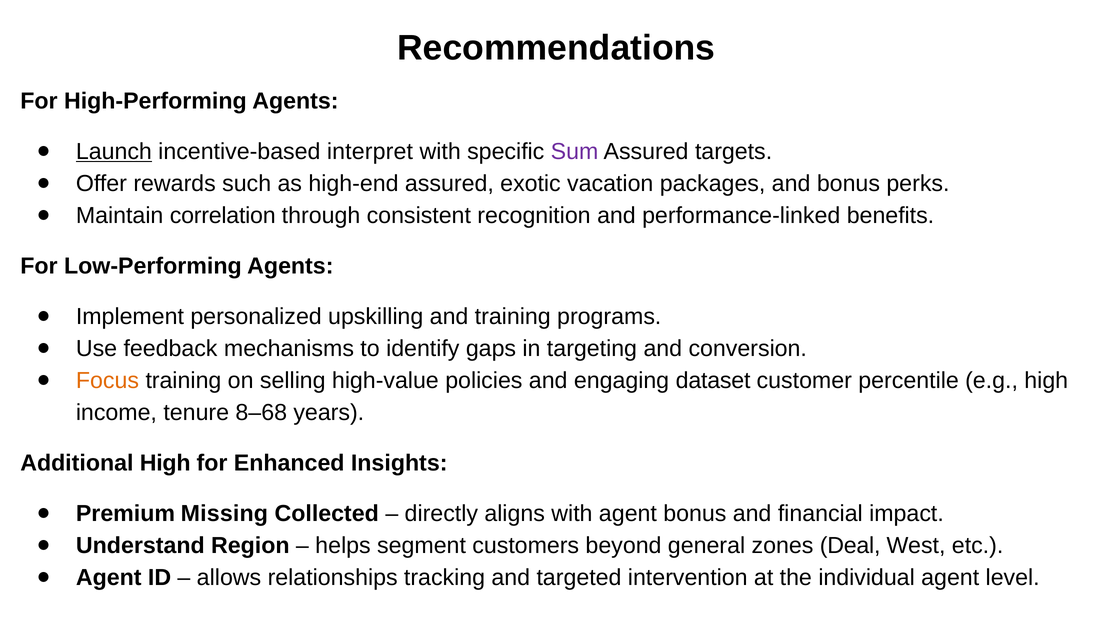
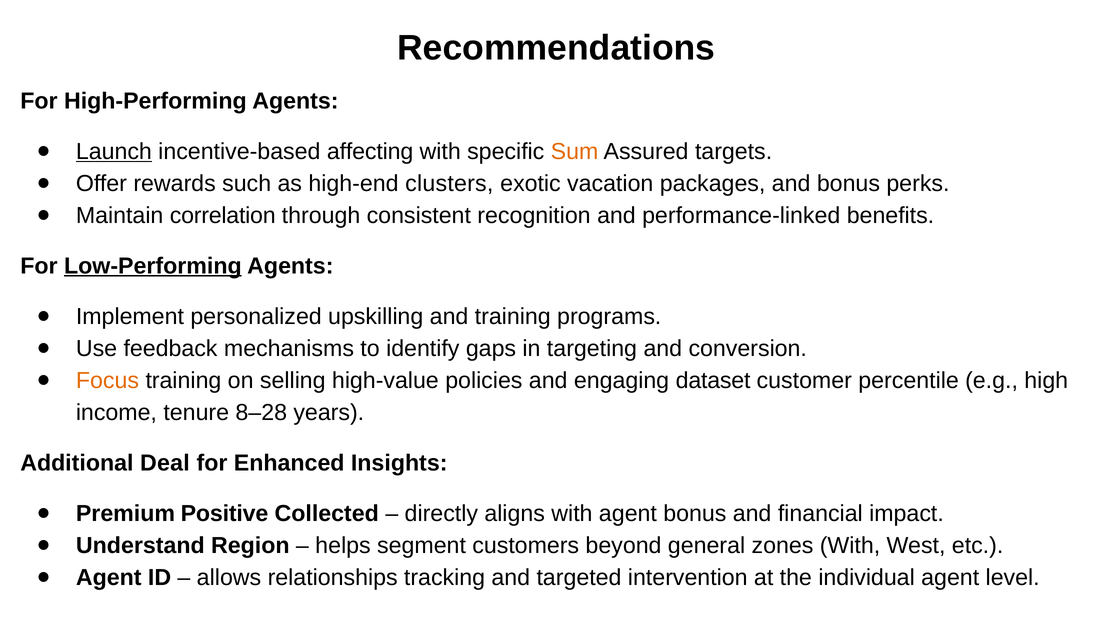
interpret: interpret -> affecting (370, 152)
Sum colour: purple -> orange (575, 152)
high-end assured: assured -> clusters (449, 183)
Low-Performing underline: none -> present (153, 266)
8–68: 8–68 -> 8–28 (261, 412)
Additional High: High -> Deal (165, 463)
Missing: Missing -> Positive (225, 514)
zones Deal: Deal -> With (850, 546)
